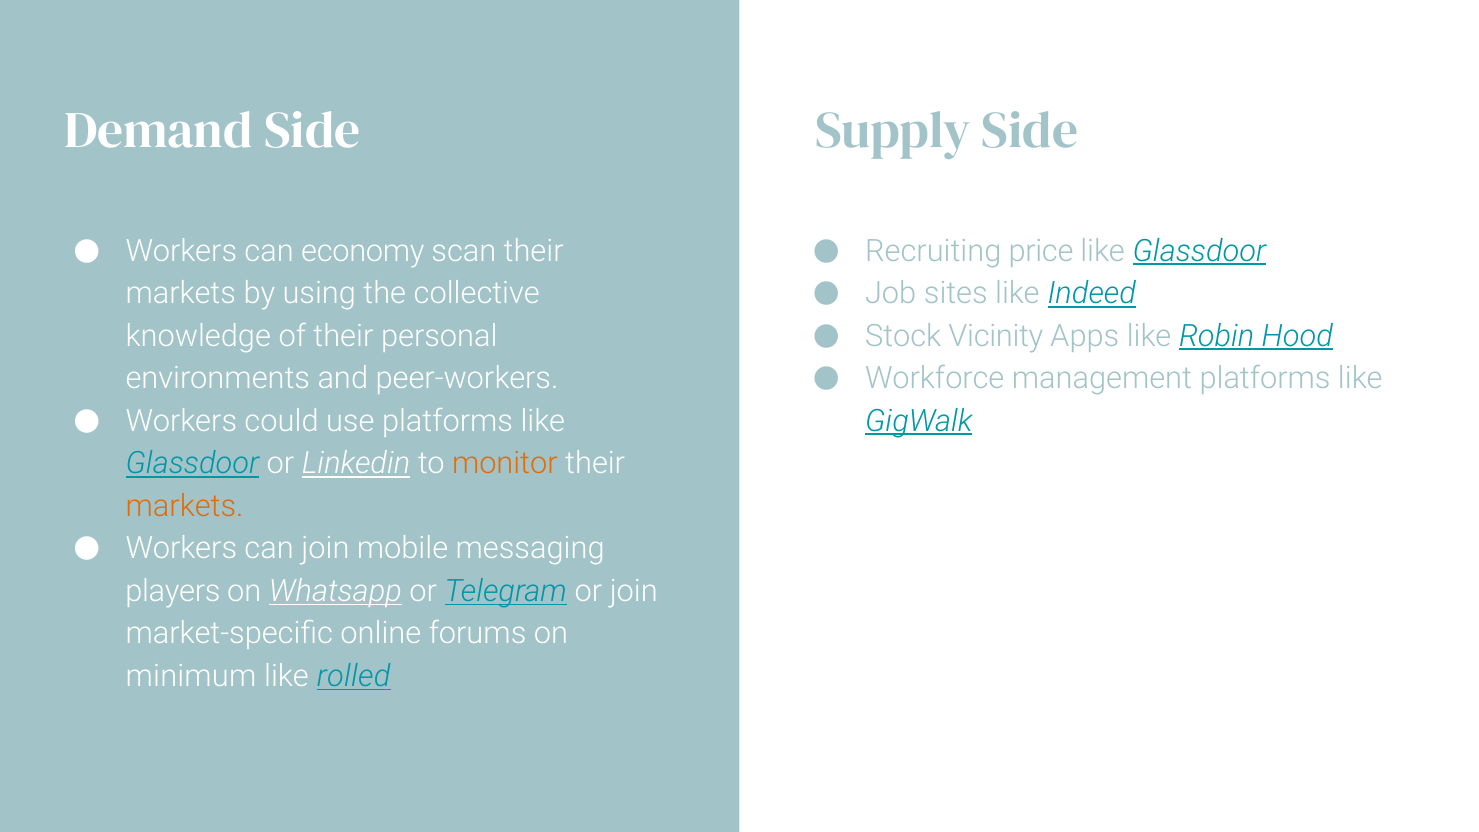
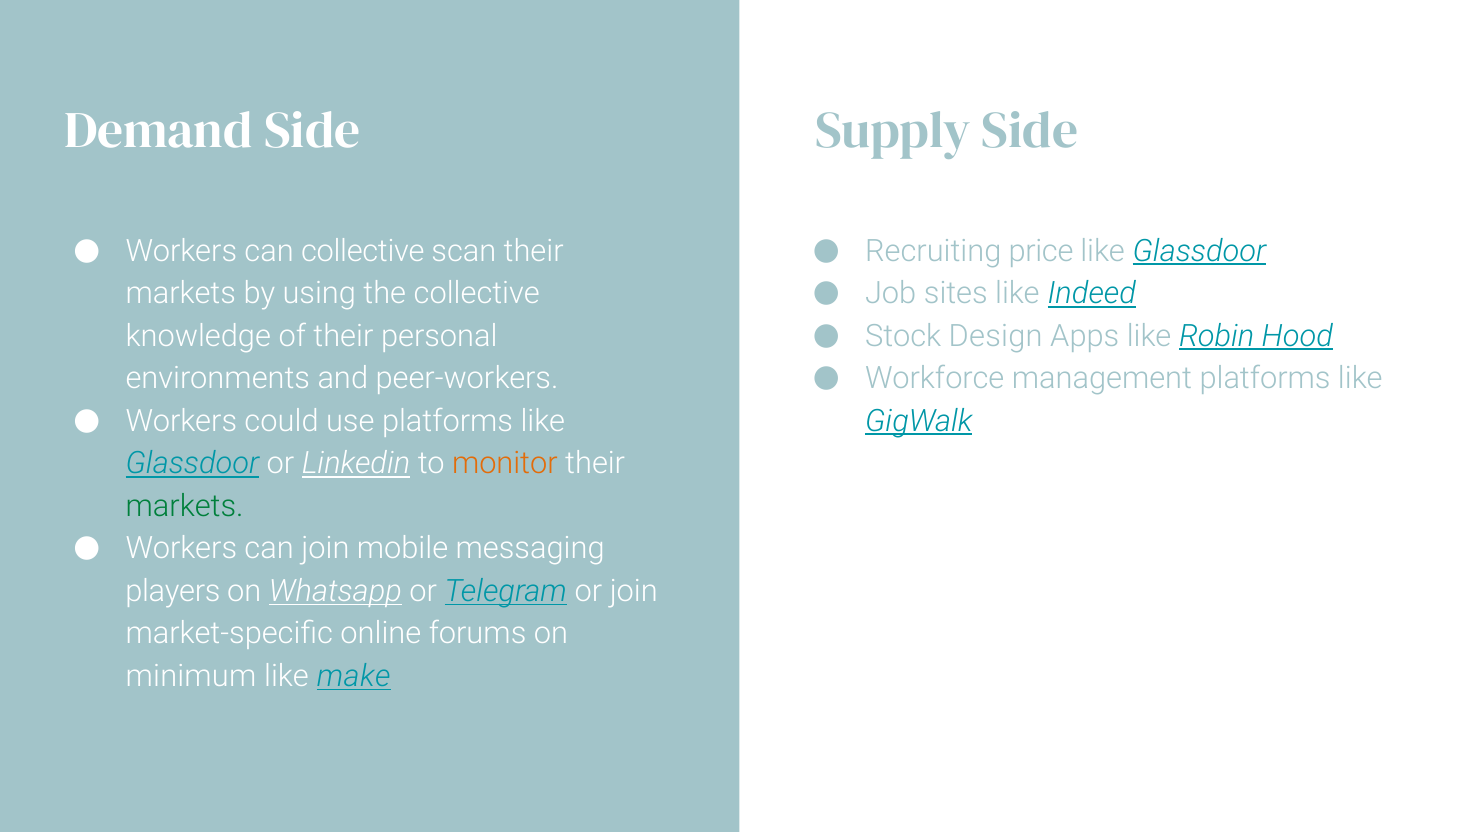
can economy: economy -> collective (363, 251)
Vicinity: Vicinity -> Design (996, 336)
markets colour: orange -> green (185, 506)
rolled: rolled -> make (354, 676)
